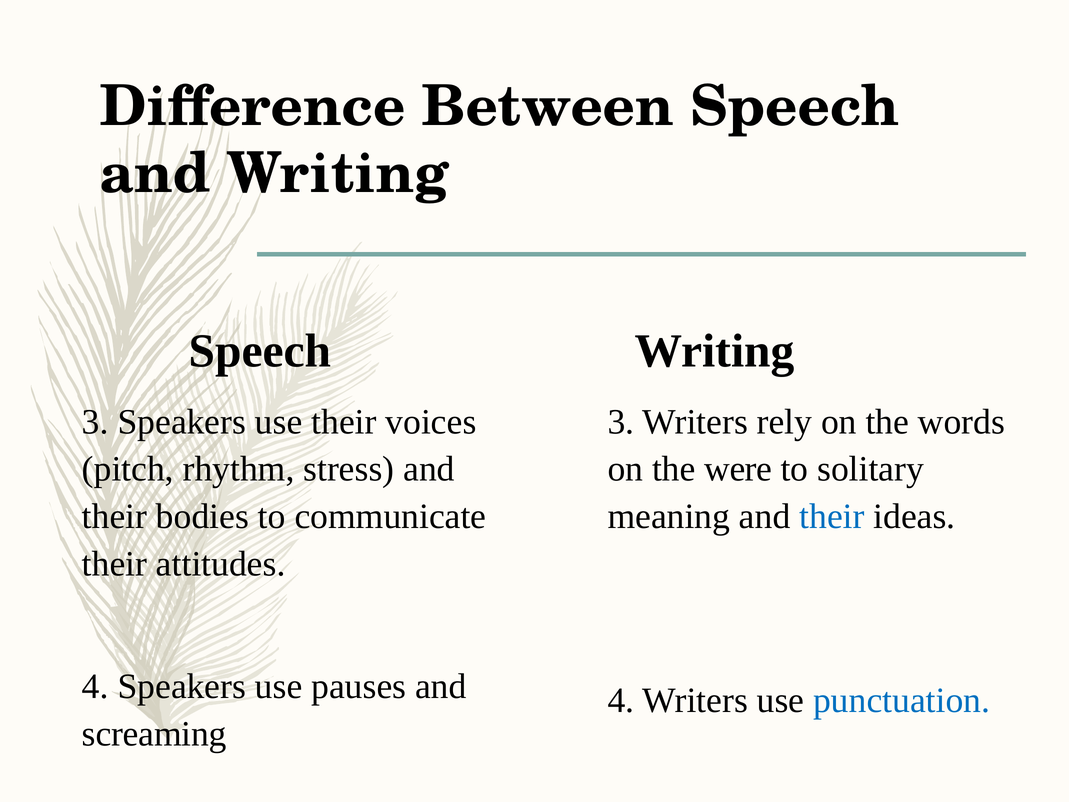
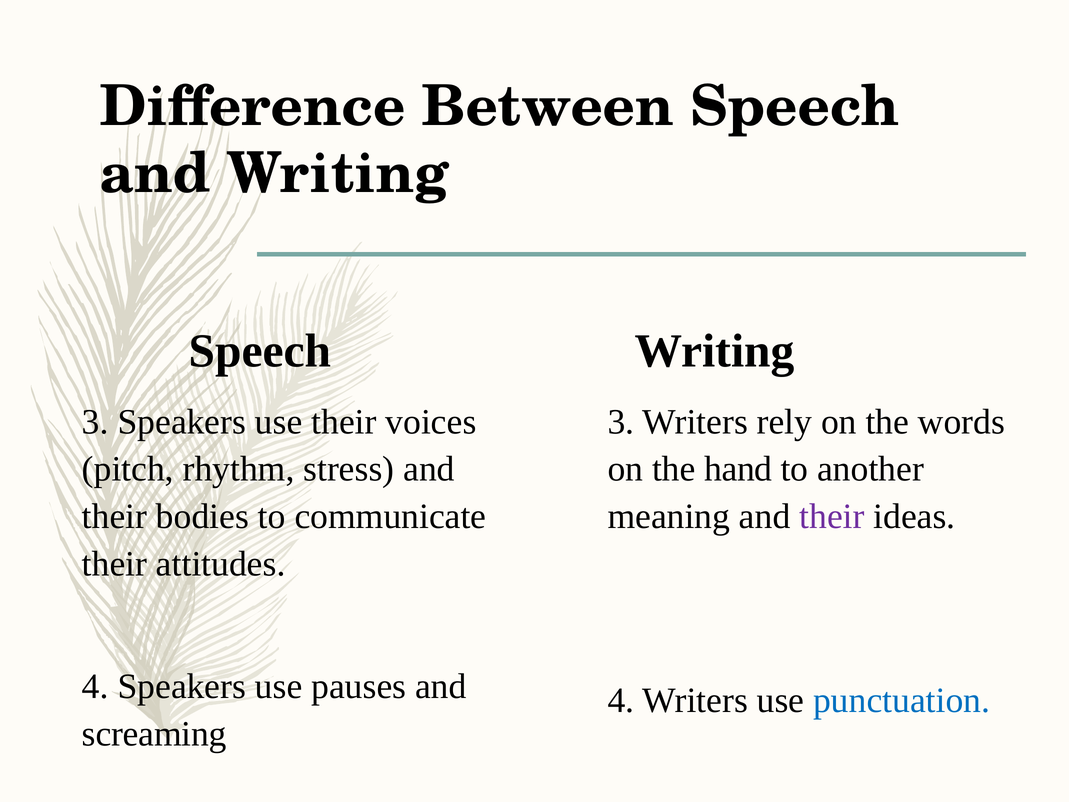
were: were -> hand (738, 469)
solitary: solitary -> another (871, 469)
their colour: blue -> purple (832, 517)
